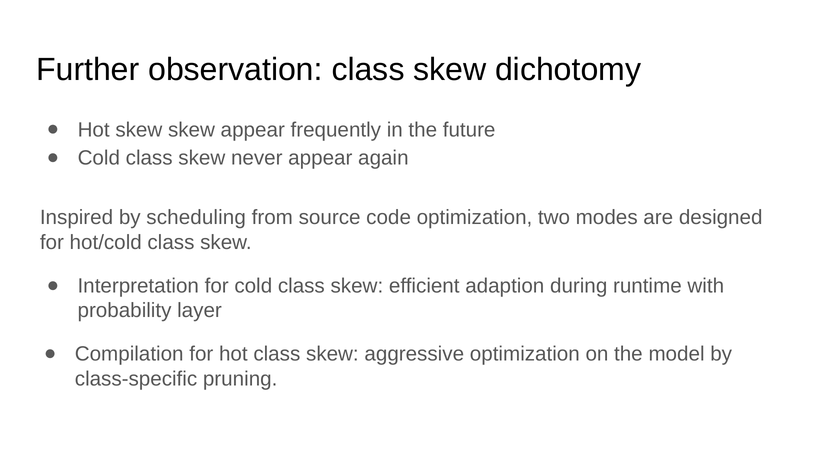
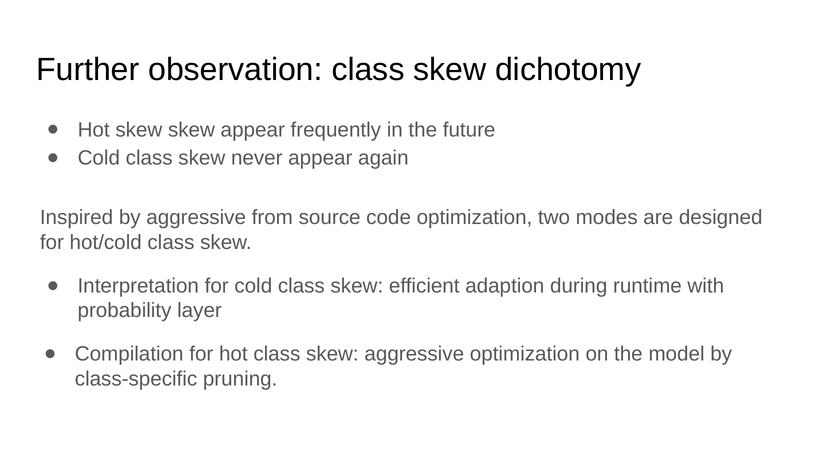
by scheduling: scheduling -> aggressive (196, 218)
